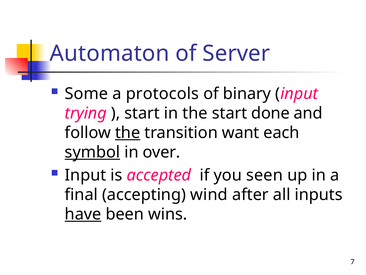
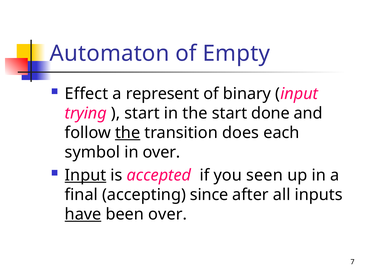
Server: Server -> Empty (236, 53)
Some: Some -> Effect (86, 93)
protocols: protocols -> represent (163, 93)
want: want -> does (241, 133)
symbol underline: present -> none (92, 152)
Input underline: none -> present (85, 175)
wind: wind -> since (209, 194)
been wins: wins -> over (168, 214)
